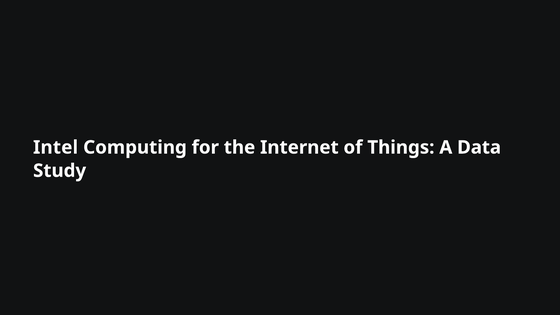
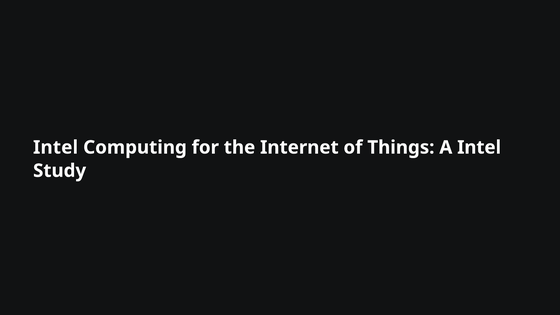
A Data: Data -> Intel (479, 147)
